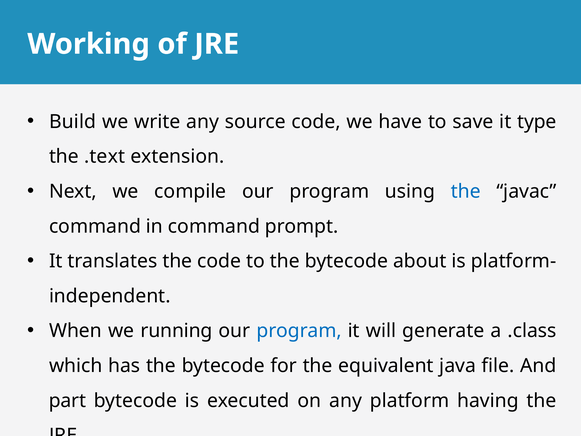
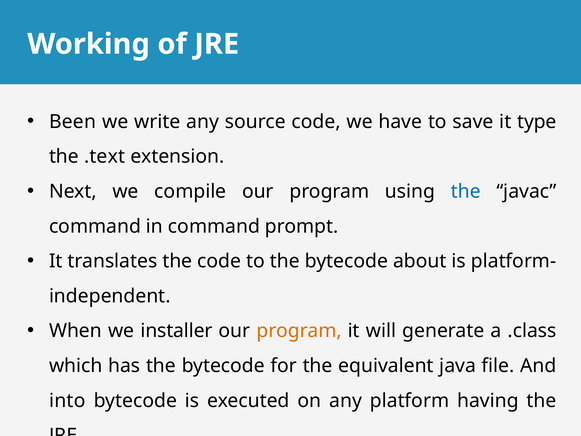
Build: Build -> Been (73, 122)
running: running -> installer (177, 331)
program colour: blue -> orange (299, 331)
part: part -> into (67, 400)
